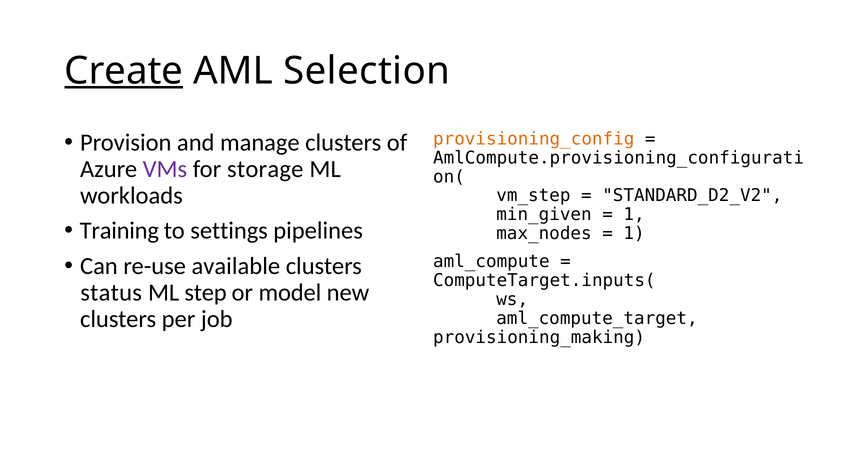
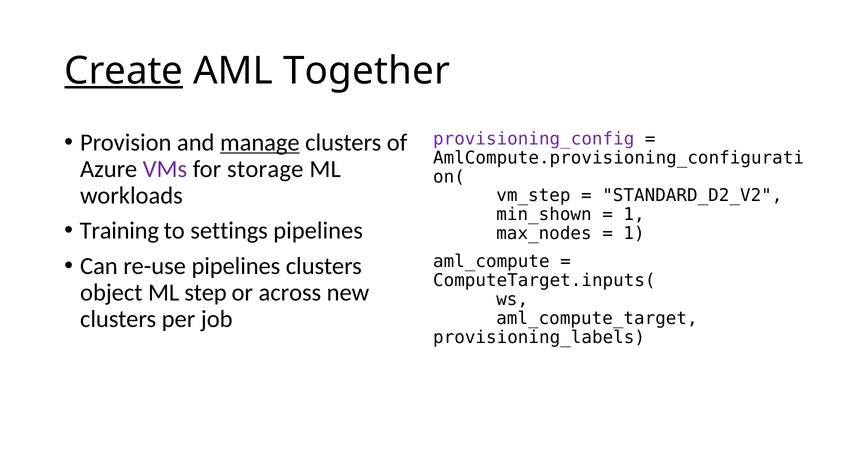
Selection: Selection -> Together (367, 71)
manage underline: none -> present (260, 142)
provisioning_config colour: orange -> purple (534, 139)
min_given: min_given -> min_shown (544, 215)
re-use available: available -> pipelines (236, 266)
status: status -> object (111, 293)
model: model -> across (290, 293)
provisioning_making: provisioning_making -> provisioning_labels (539, 338)
